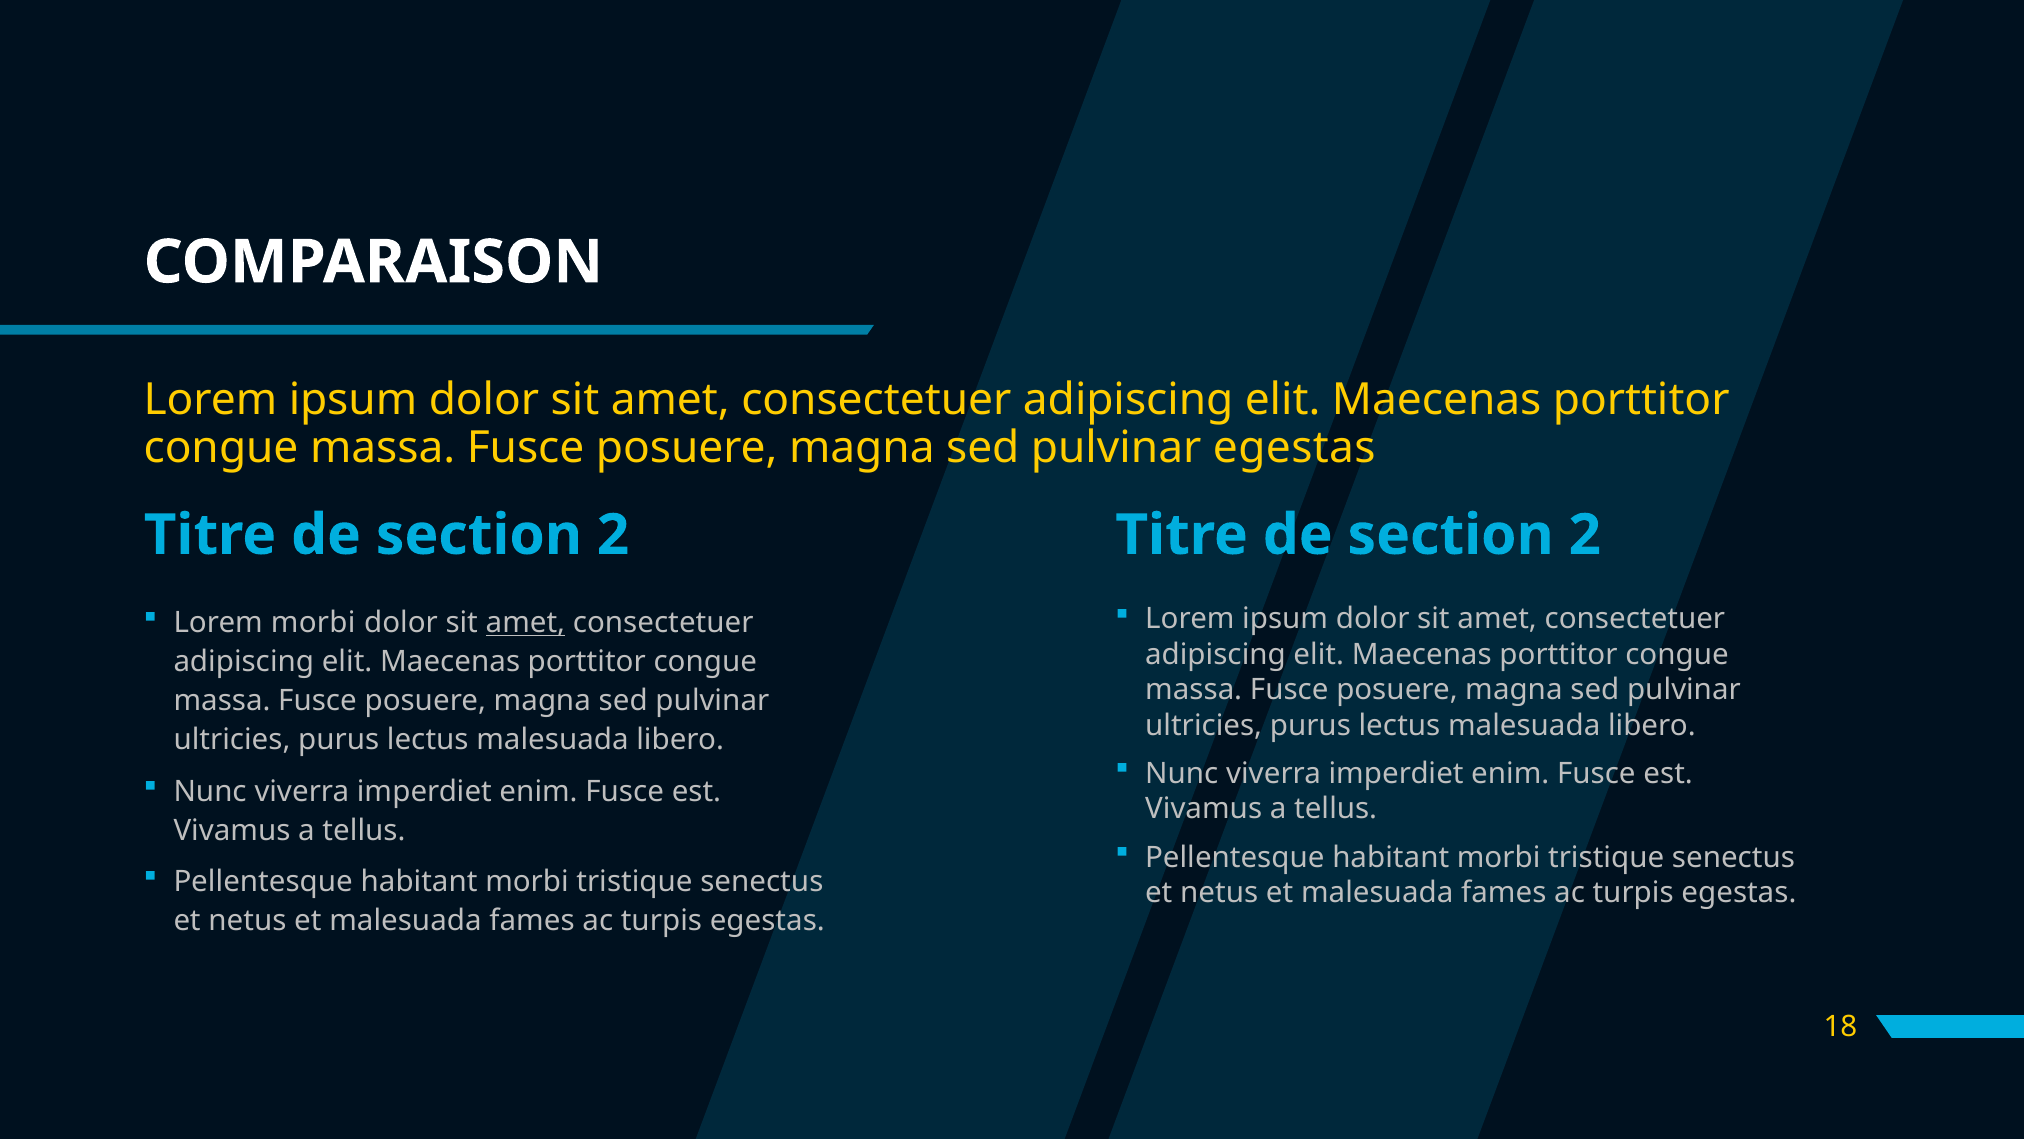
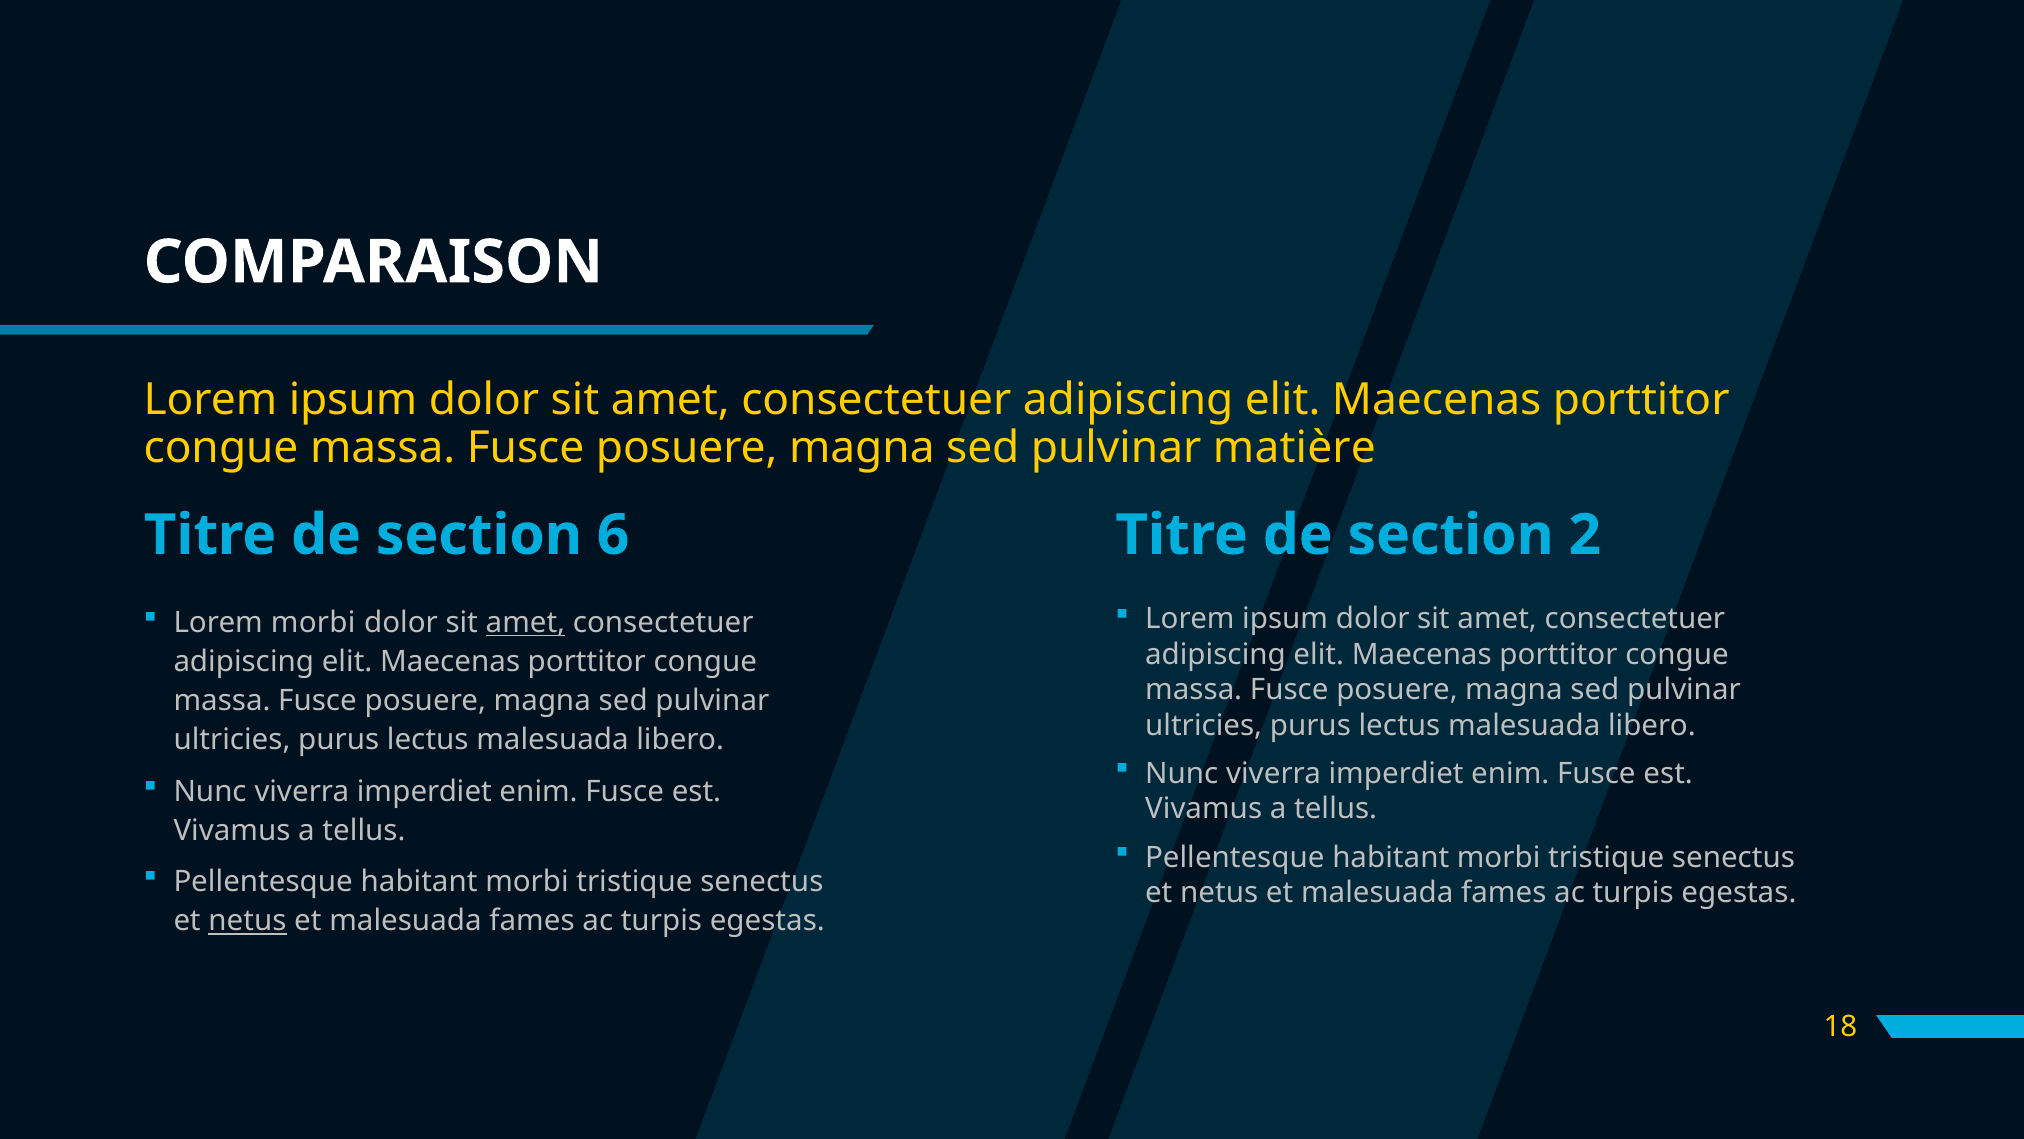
pulvinar egestas: egestas -> matière (1294, 448)
2: 2 -> 6 (613, 535)
netus underline: none -> present (248, 921)
